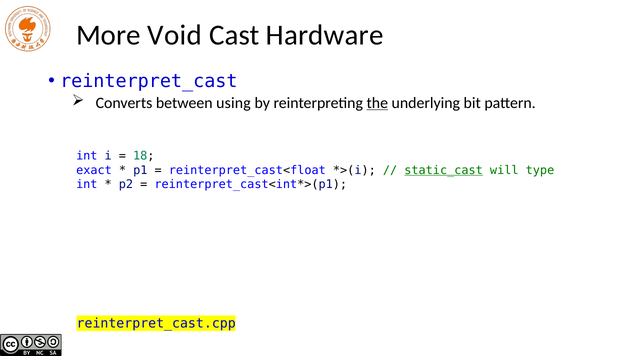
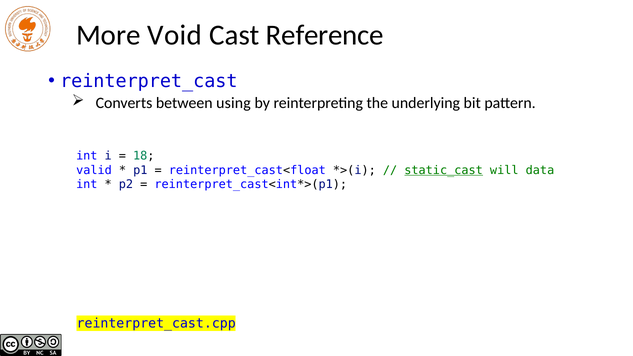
Hardware: Hardware -> Reference (325, 35)
the underline: present -> none (377, 103)
exact: exact -> valid (94, 170)
type: type -> data (540, 170)
